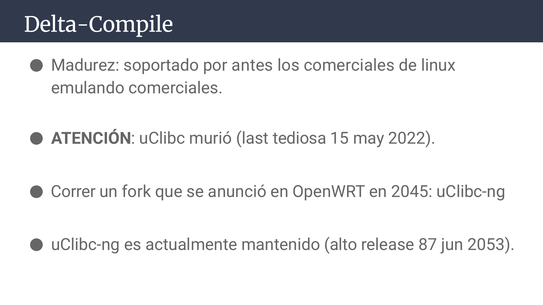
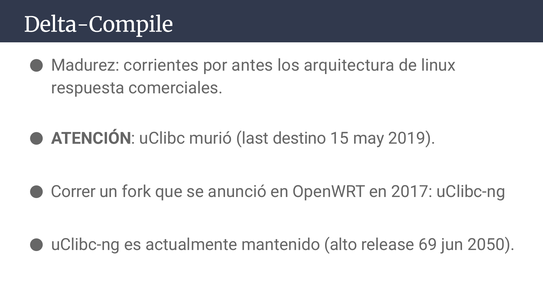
soportado: soportado -> corrientes (161, 65)
los comerciales: comerciales -> arquitectura (349, 65)
emulando: emulando -> respuesta (88, 88)
tediosa: tediosa -> destino (300, 139)
2022: 2022 -> 2019 (412, 139)
2045: 2045 -> 2017 (412, 192)
87: 87 -> 69 (428, 245)
2053: 2053 -> 2050 (491, 245)
